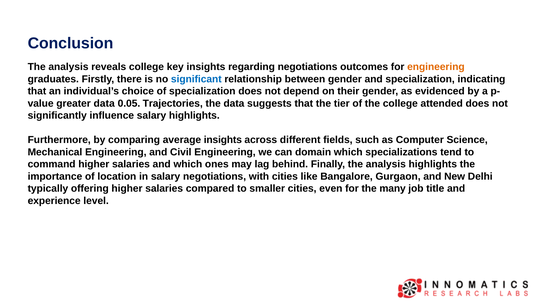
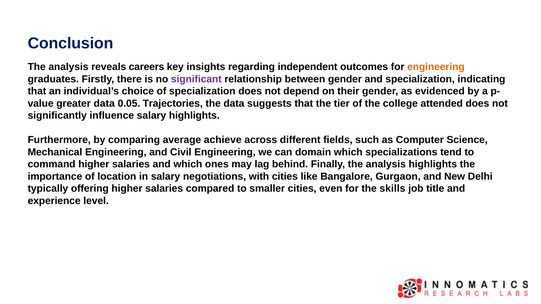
reveals college: college -> careers (147, 67)
regarding negotiations: negotiations -> independent (308, 67)
significant colour: blue -> purple (196, 79)
average insights: insights -> achieve (223, 140)
many: many -> skills (392, 189)
